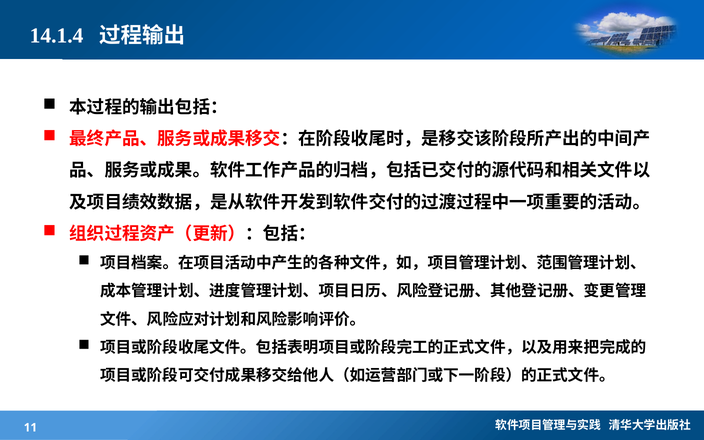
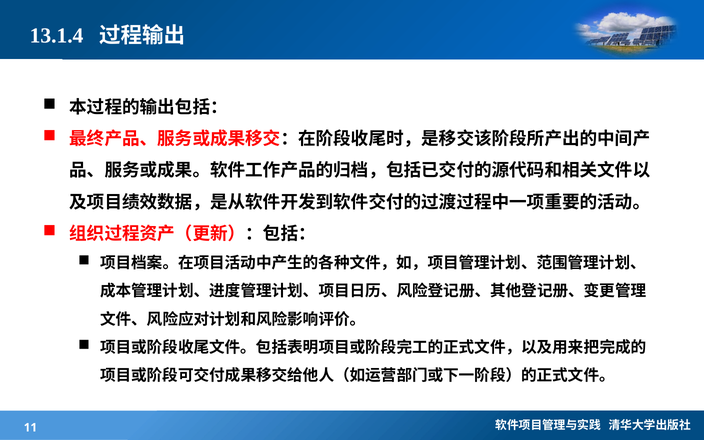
14.1.4: 14.1.4 -> 13.1.4 (57, 36)
